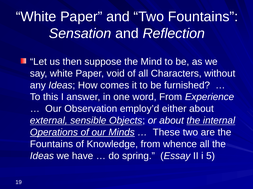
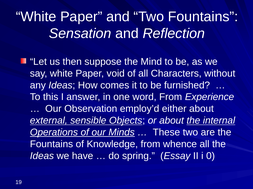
5: 5 -> 0 (211, 156)
